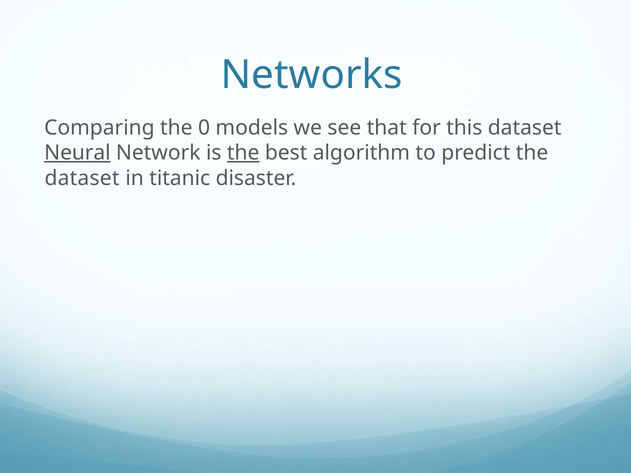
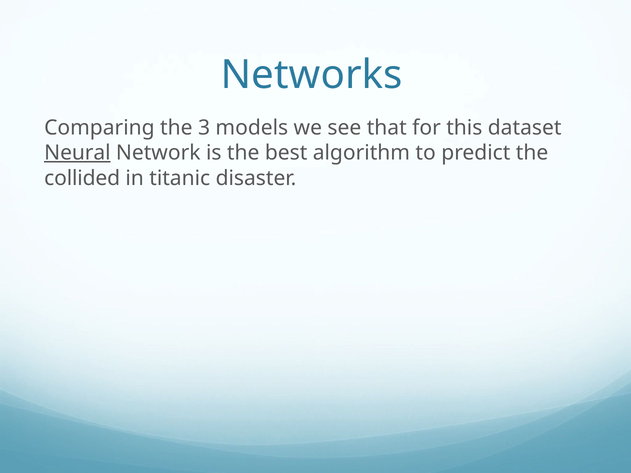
0: 0 -> 3 (204, 128)
the underline: present -> none (243, 153)
dataset: dataset -> collided (82, 178)
